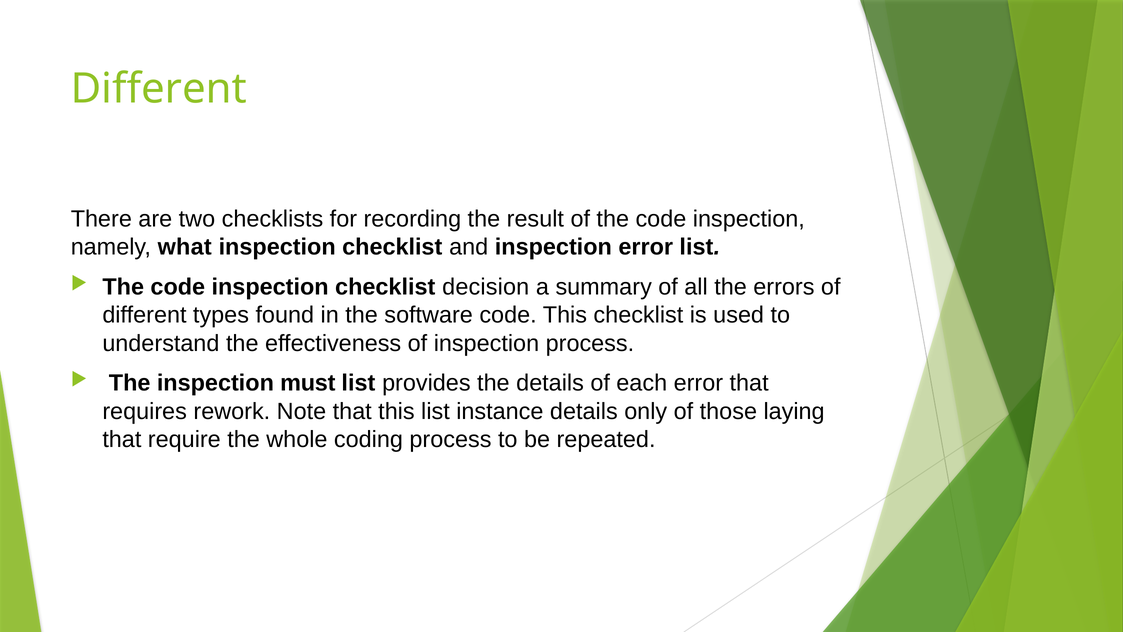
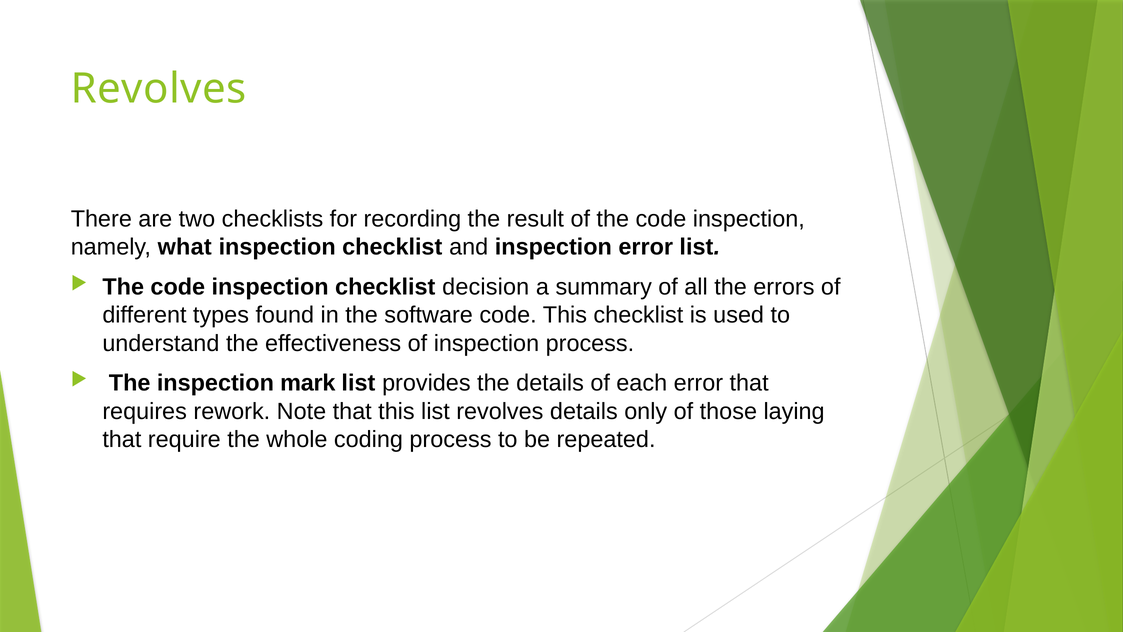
Different: Different -> Revolves (159, 89)
must: must -> mark (308, 383)
list instance: instance -> revolves (500, 411)
